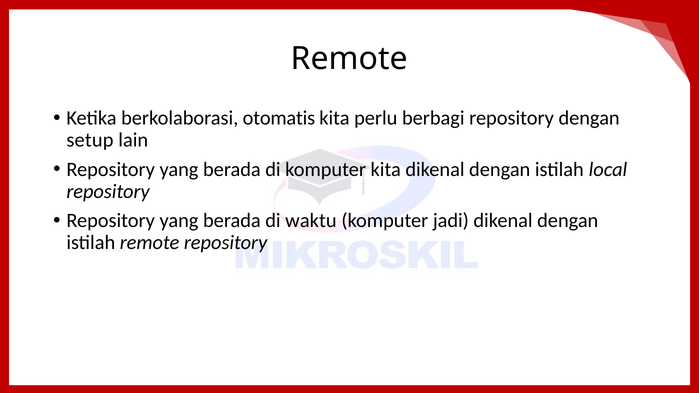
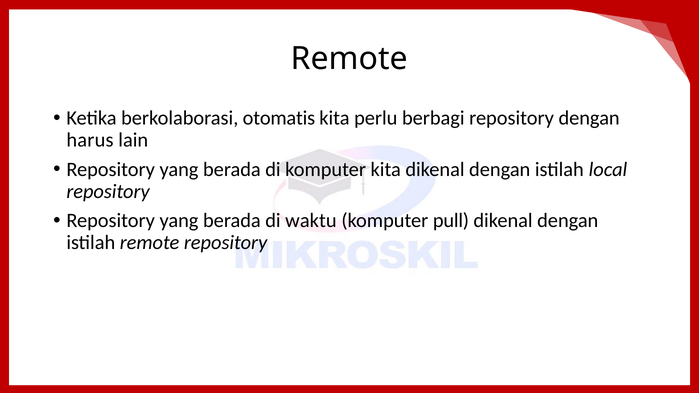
setup: setup -> harus (90, 140)
jadi: jadi -> pull (451, 221)
